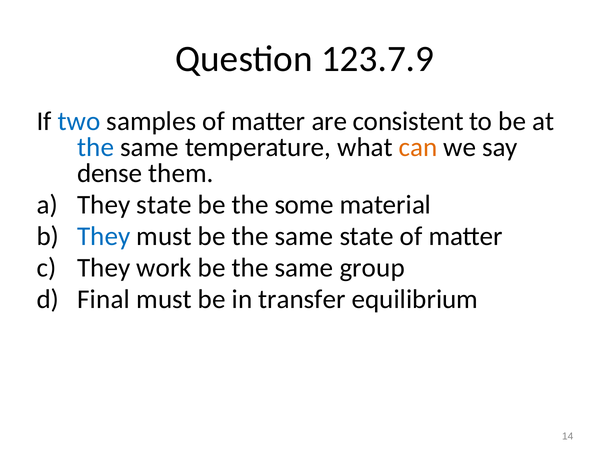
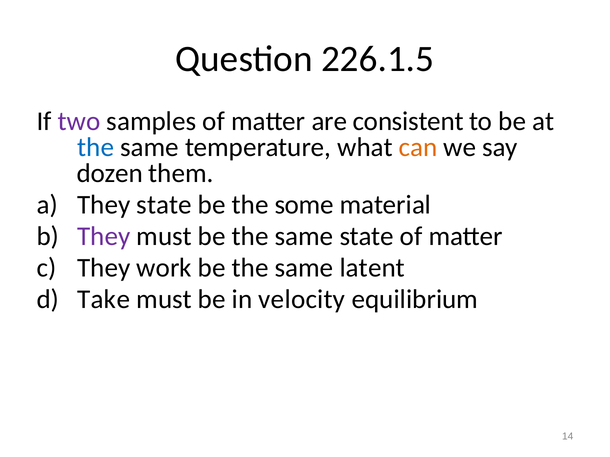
123.7.9: 123.7.9 -> 226.1.5 (378, 59)
two colour: blue -> purple (79, 122)
dense: dense -> dozen (110, 174)
They colour: blue -> purple (104, 237)
group: group -> latent (372, 268)
Final: Final -> Take (104, 300)
transfer: transfer -> velocity (302, 300)
